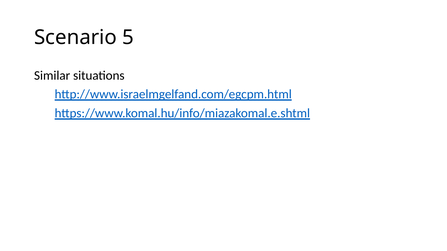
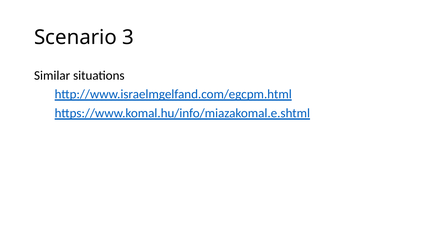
5: 5 -> 3 (128, 38)
